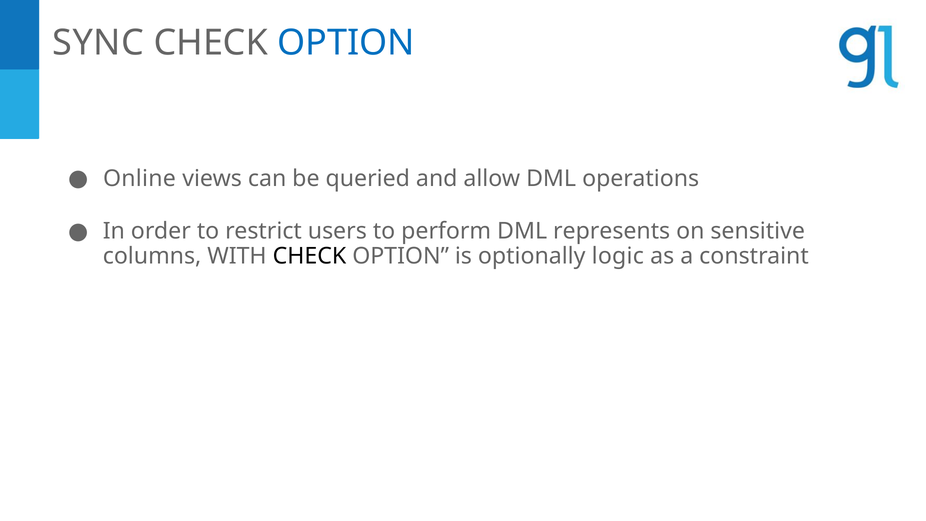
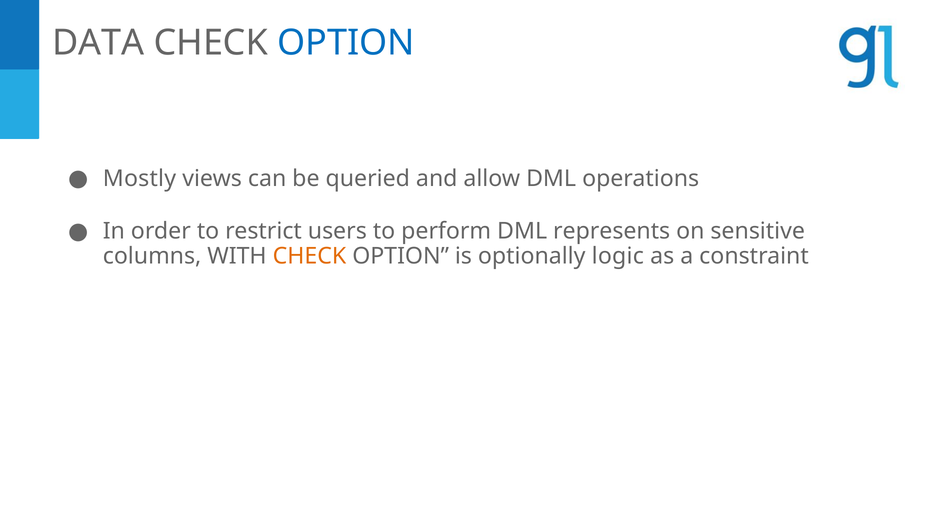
SYNC: SYNC -> DATA (98, 43)
Online: Online -> Mostly (139, 178)
CHECK colour: black -> orange (309, 256)
